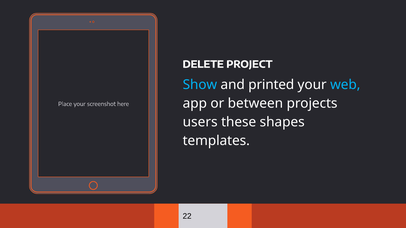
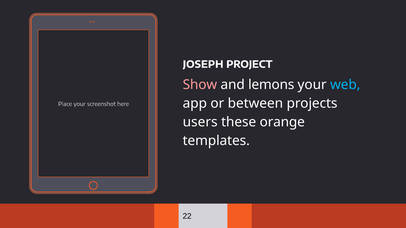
DELETE: DELETE -> JOSEPH (203, 65)
Show colour: light blue -> pink (200, 85)
printed: printed -> lemons (271, 85)
shapes: shapes -> orange (282, 122)
